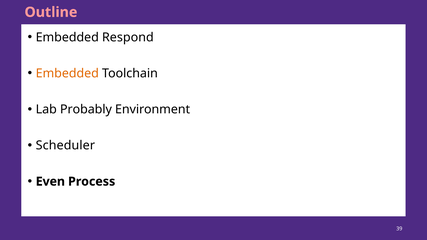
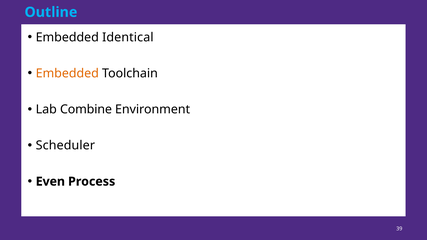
Outline colour: pink -> light blue (51, 12)
Respond: Respond -> Identical (128, 37)
Probably: Probably -> Combine (86, 109)
